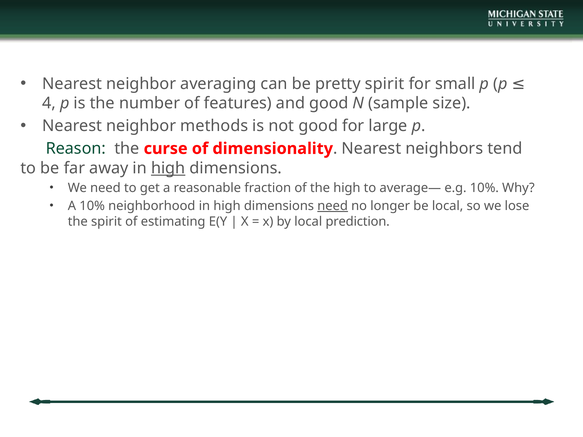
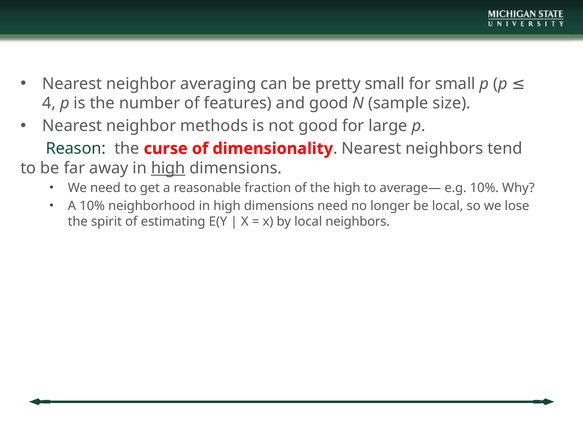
pretty spirit: spirit -> small (385, 84)
need underline: present -> none (333, 206)
local prediction: prediction -> neighbors (358, 222)
